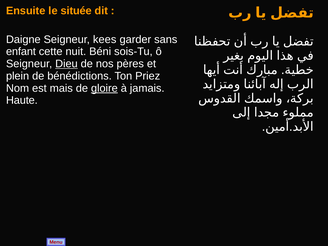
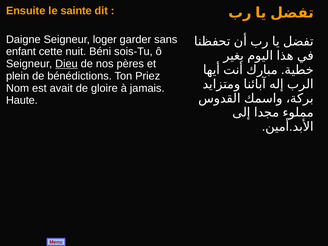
située: située -> sainte (76, 11)
kees: kees -> loger (105, 39)
mais: mais -> avait (61, 88)
gloire underline: present -> none (104, 88)
